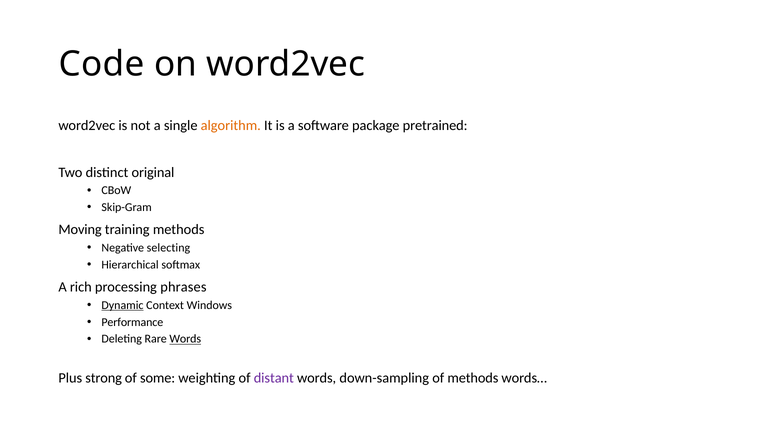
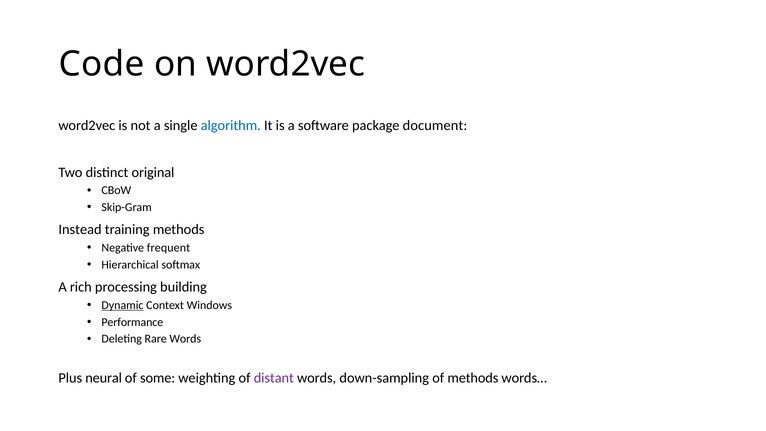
algorithm colour: orange -> blue (231, 125)
pretrained: pretrained -> document (435, 125)
Moving: Moving -> Instead (80, 230)
selecting: selecting -> frequent (168, 248)
phrases: phrases -> building (183, 287)
Words underline: present -> none (185, 339)
strong: strong -> neural (104, 378)
